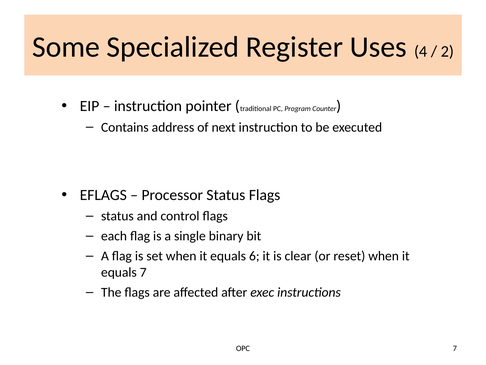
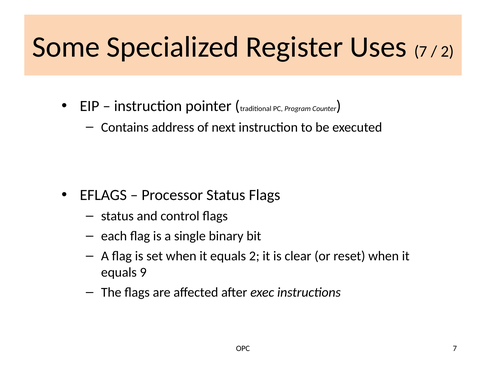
Uses 4: 4 -> 7 (421, 51)
equals 6: 6 -> 2 (254, 256)
equals 7: 7 -> 9 (143, 272)
